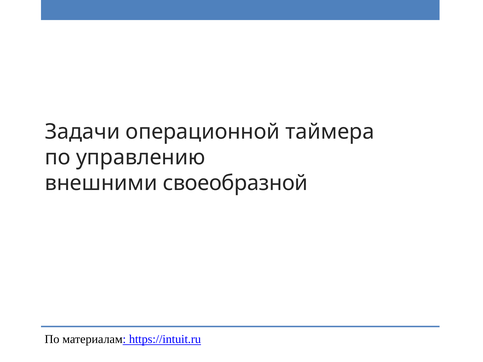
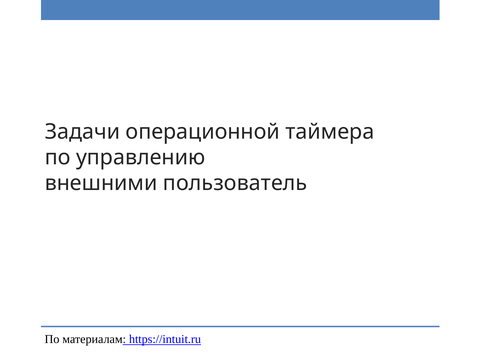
своеобразной: своеобразной -> пользователь (235, 183)
